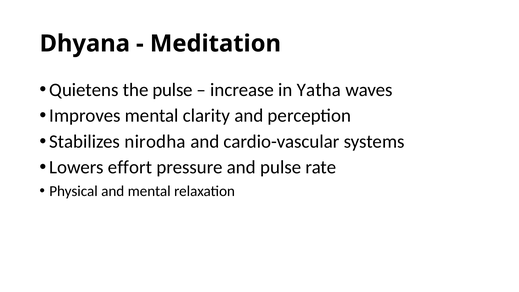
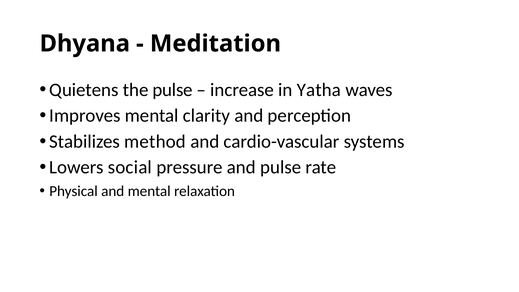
nirodha: nirodha -> method (155, 141)
effort: effort -> social (130, 167)
